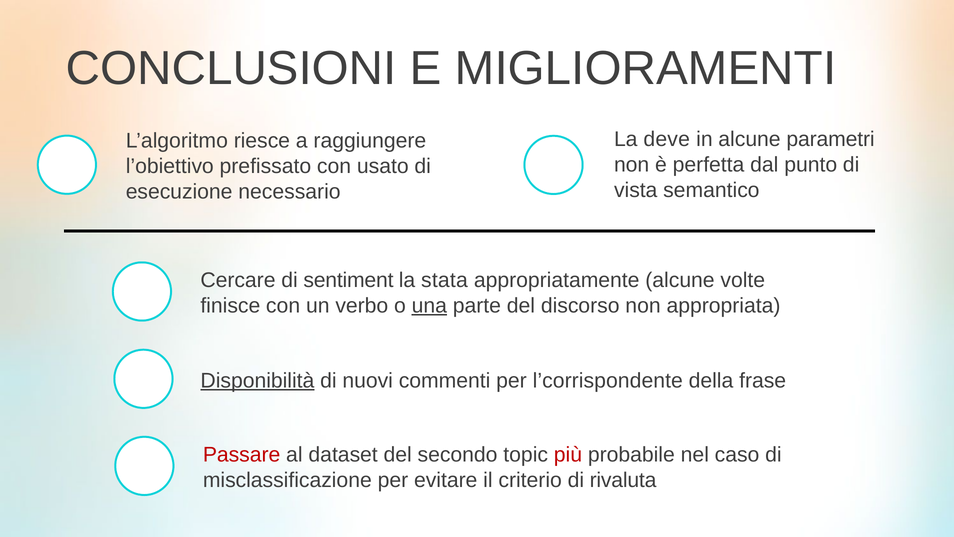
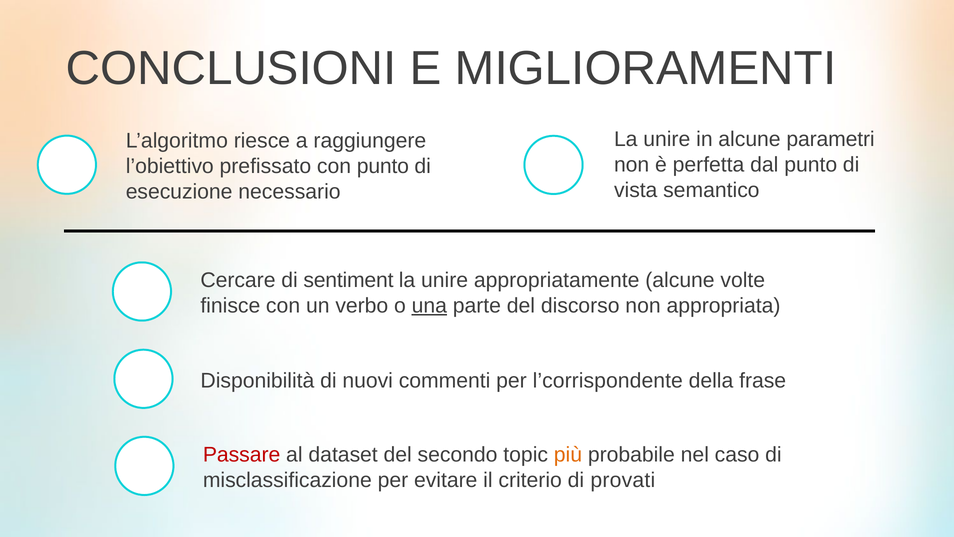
deve: deve -> unire (667, 139)
con usato: usato -> punto (383, 166)
stata: stata -> unire (445, 280)
Disponibilità underline: present -> none (257, 380)
più colour: red -> orange (568, 454)
rivaluta: rivaluta -> provati (623, 480)
